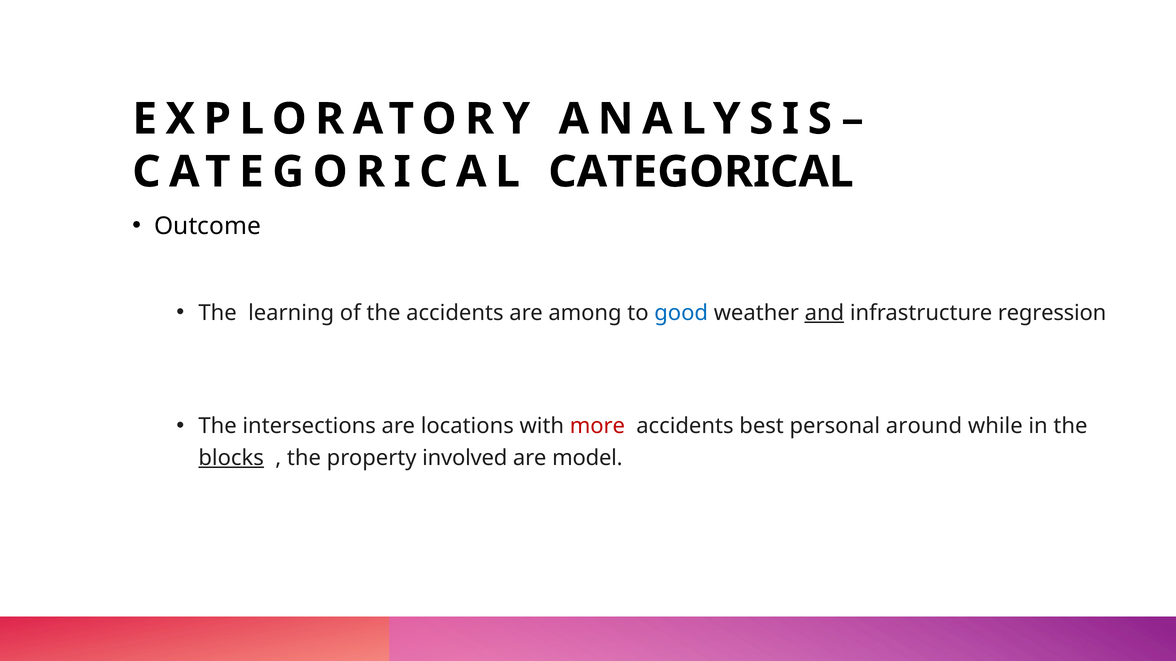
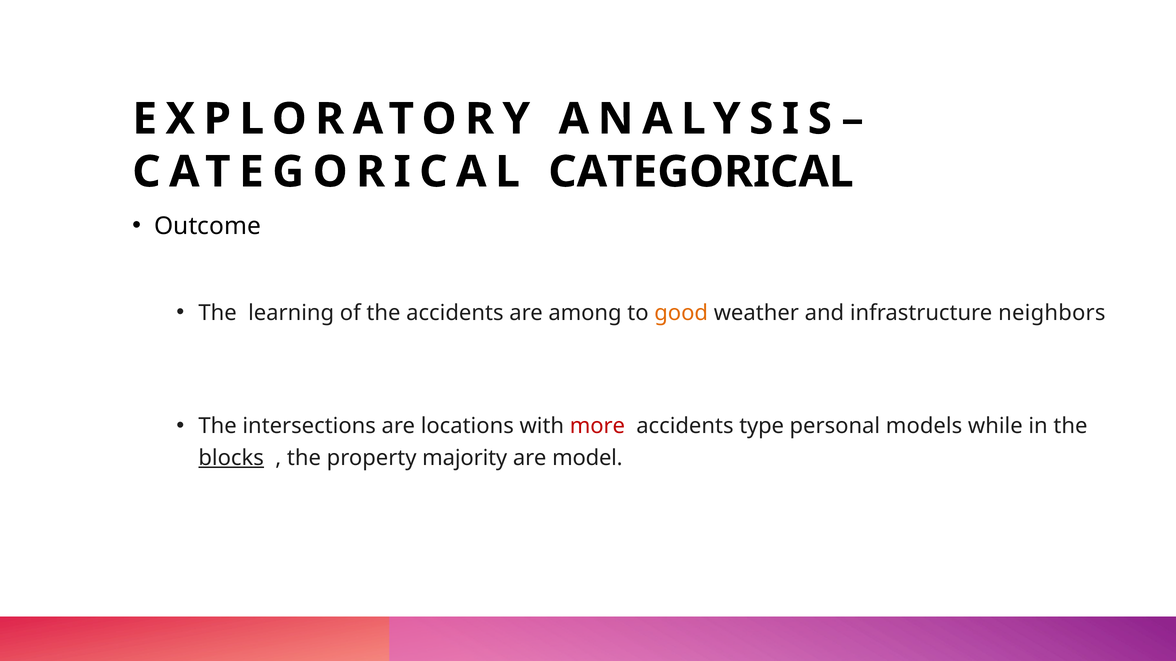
good colour: blue -> orange (681, 313)
and underline: present -> none (824, 313)
regression: regression -> neighbors (1052, 313)
best: best -> type (762, 427)
around: around -> models (924, 427)
involved: involved -> majority (465, 458)
